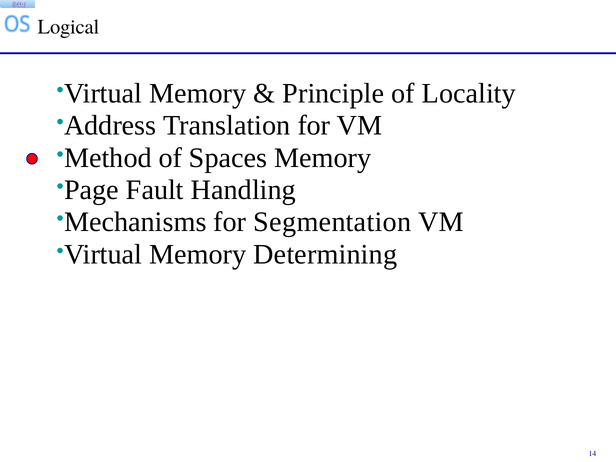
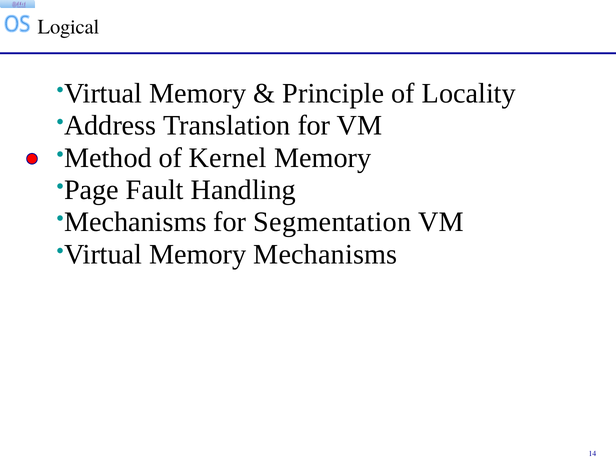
Spaces: Spaces -> Kernel (228, 158)
Memory Determining: Determining -> Mechanisms (325, 254)
